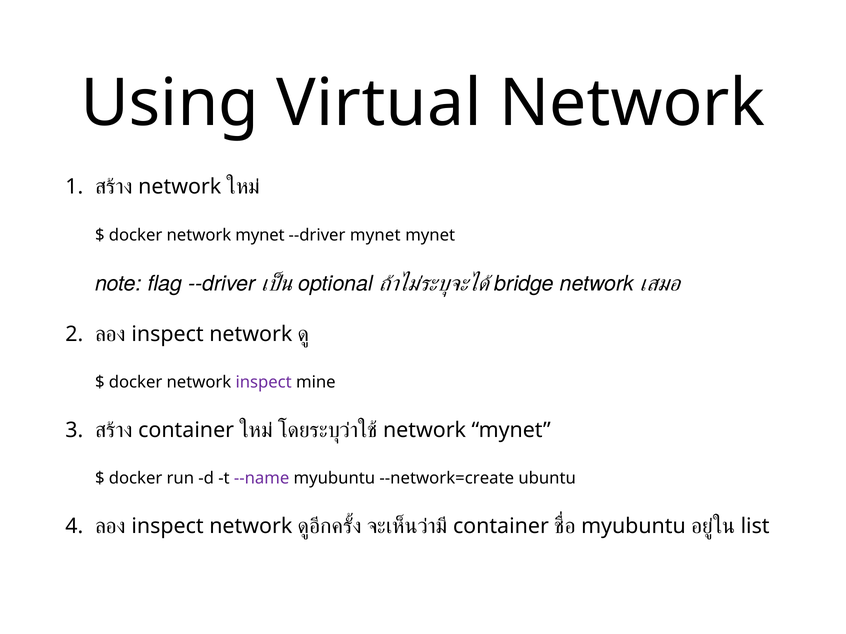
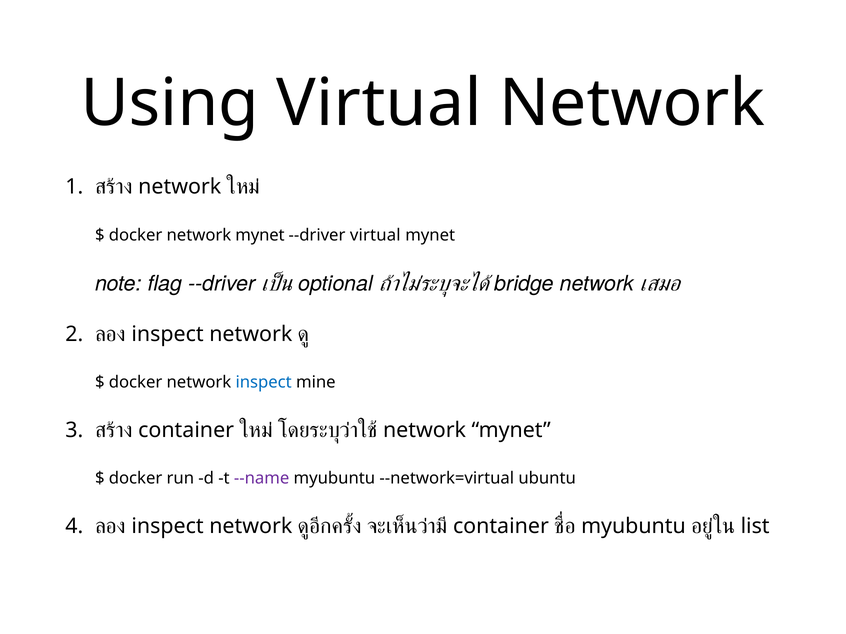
--driver mynet: mynet -> virtual (375, 235)
inspect colour: purple -> blue (264, 383)
--network=create: --network=create -> --network=virtual (447, 479)
